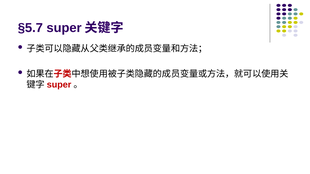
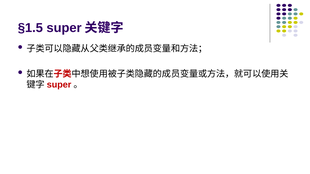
§5.7: §5.7 -> §1.5 (30, 28)
